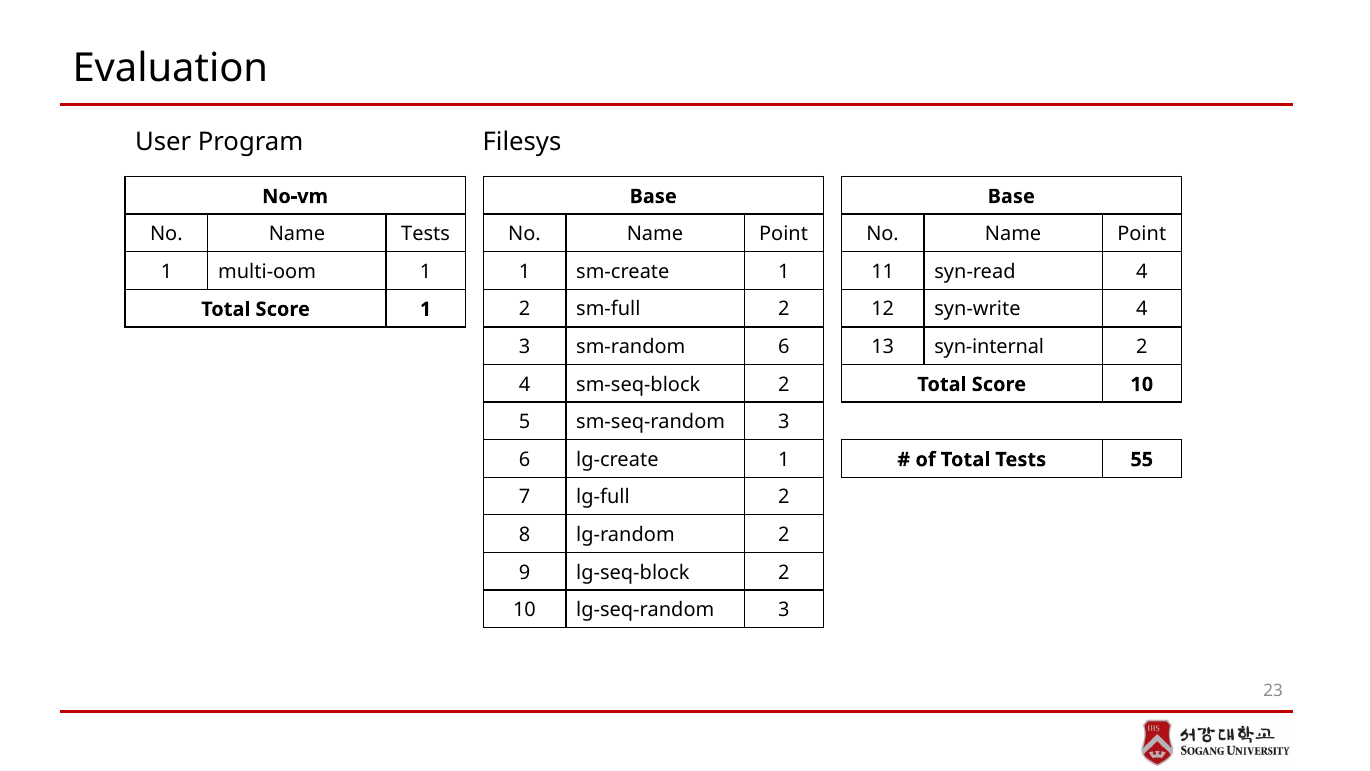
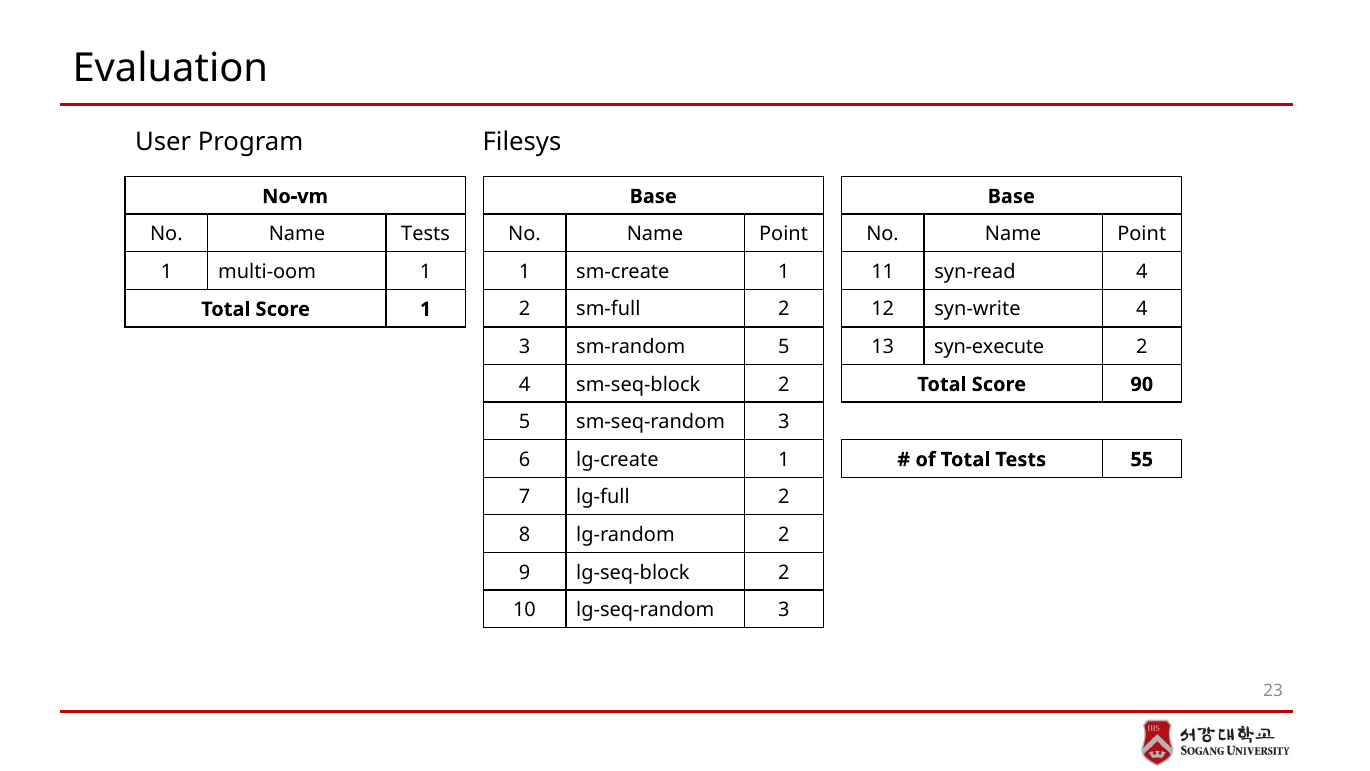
sm-random 6: 6 -> 5 (784, 347)
syn-internal: syn-internal -> syn-execute (989, 347)
Score 10: 10 -> 90 (1142, 384)
